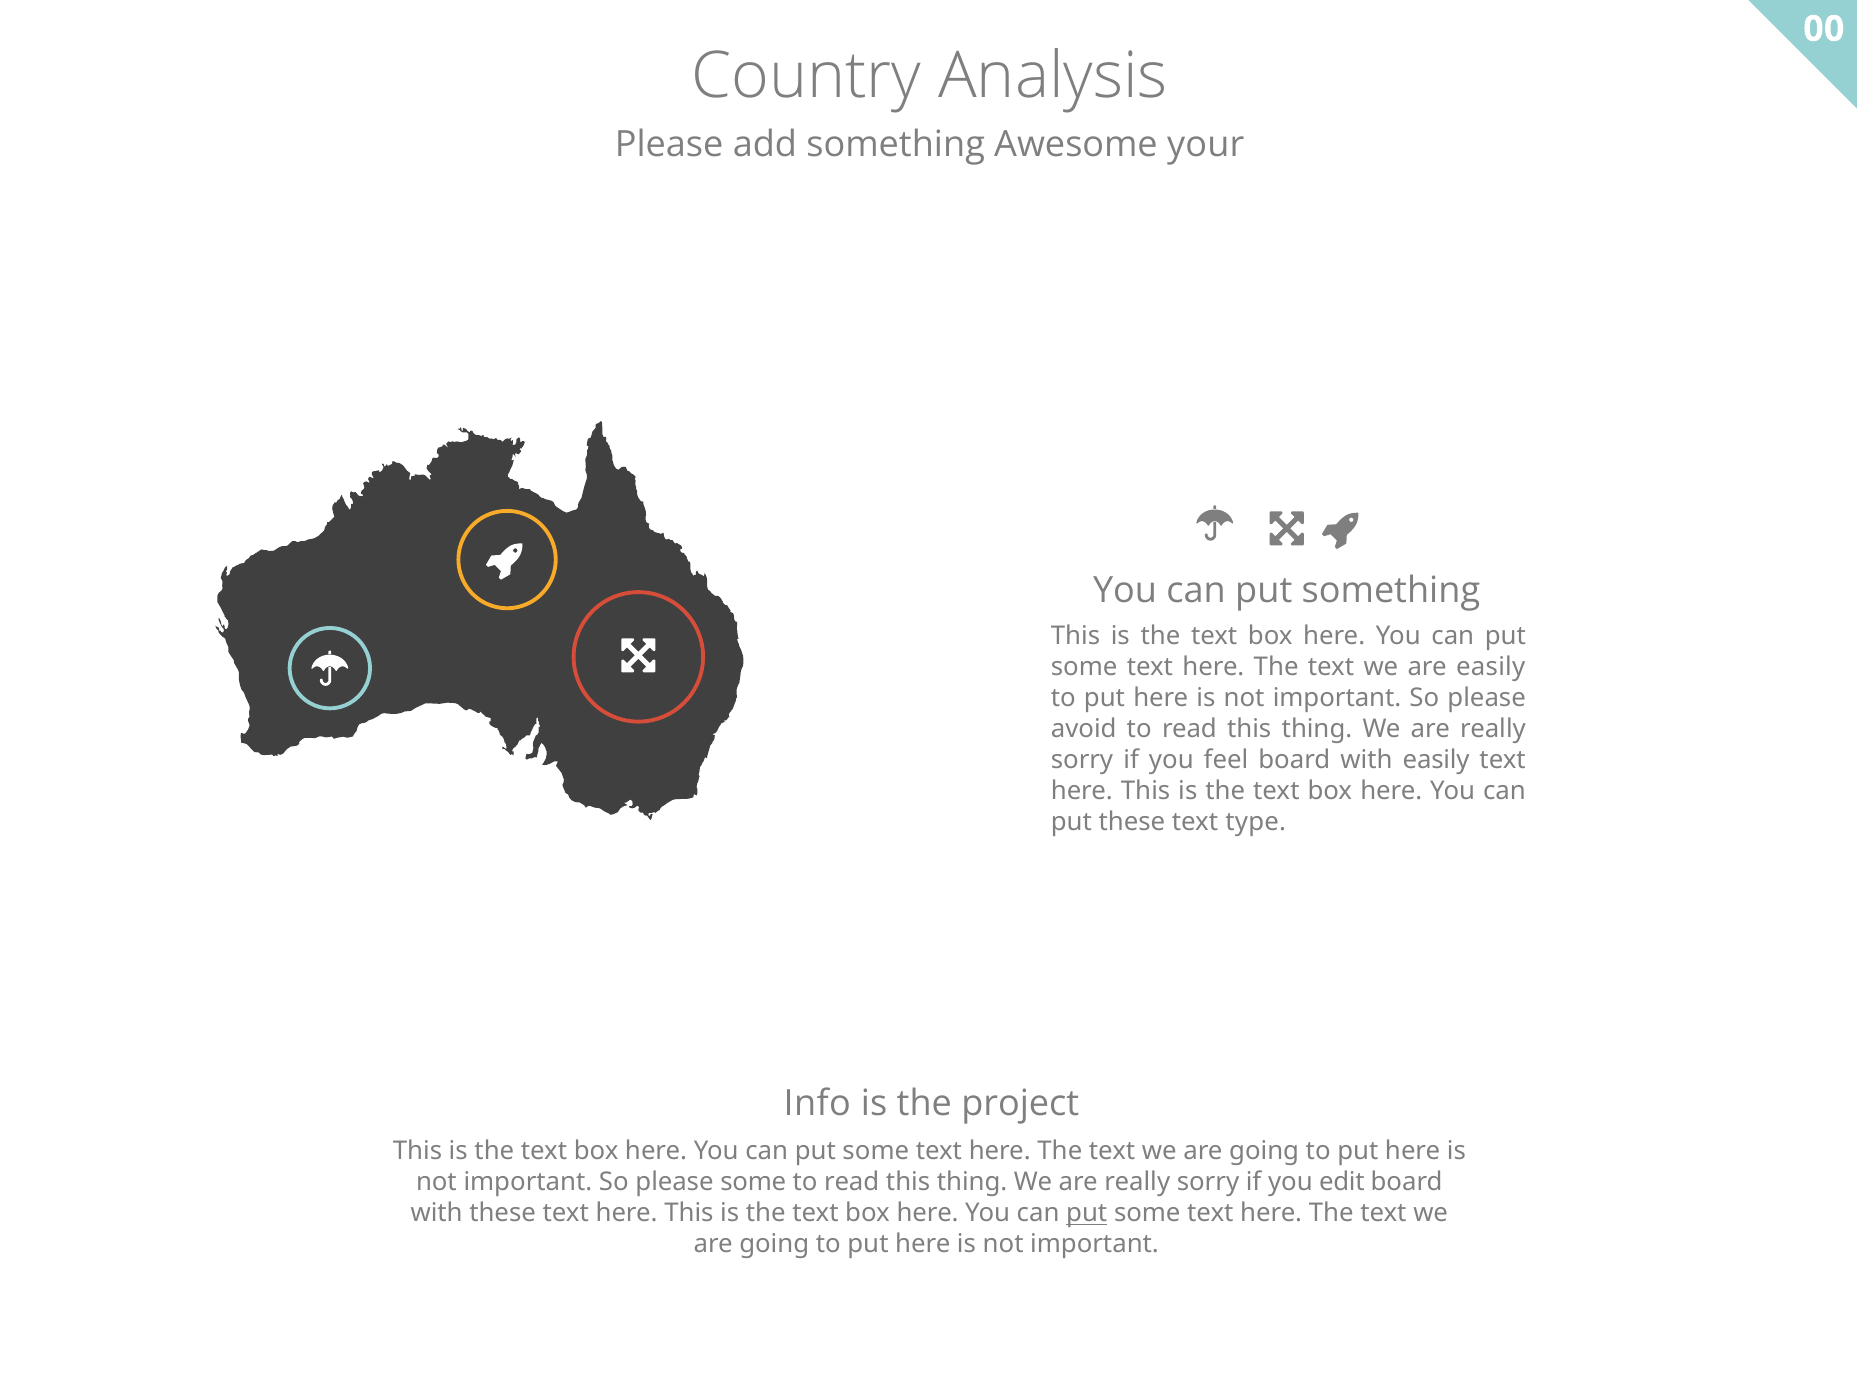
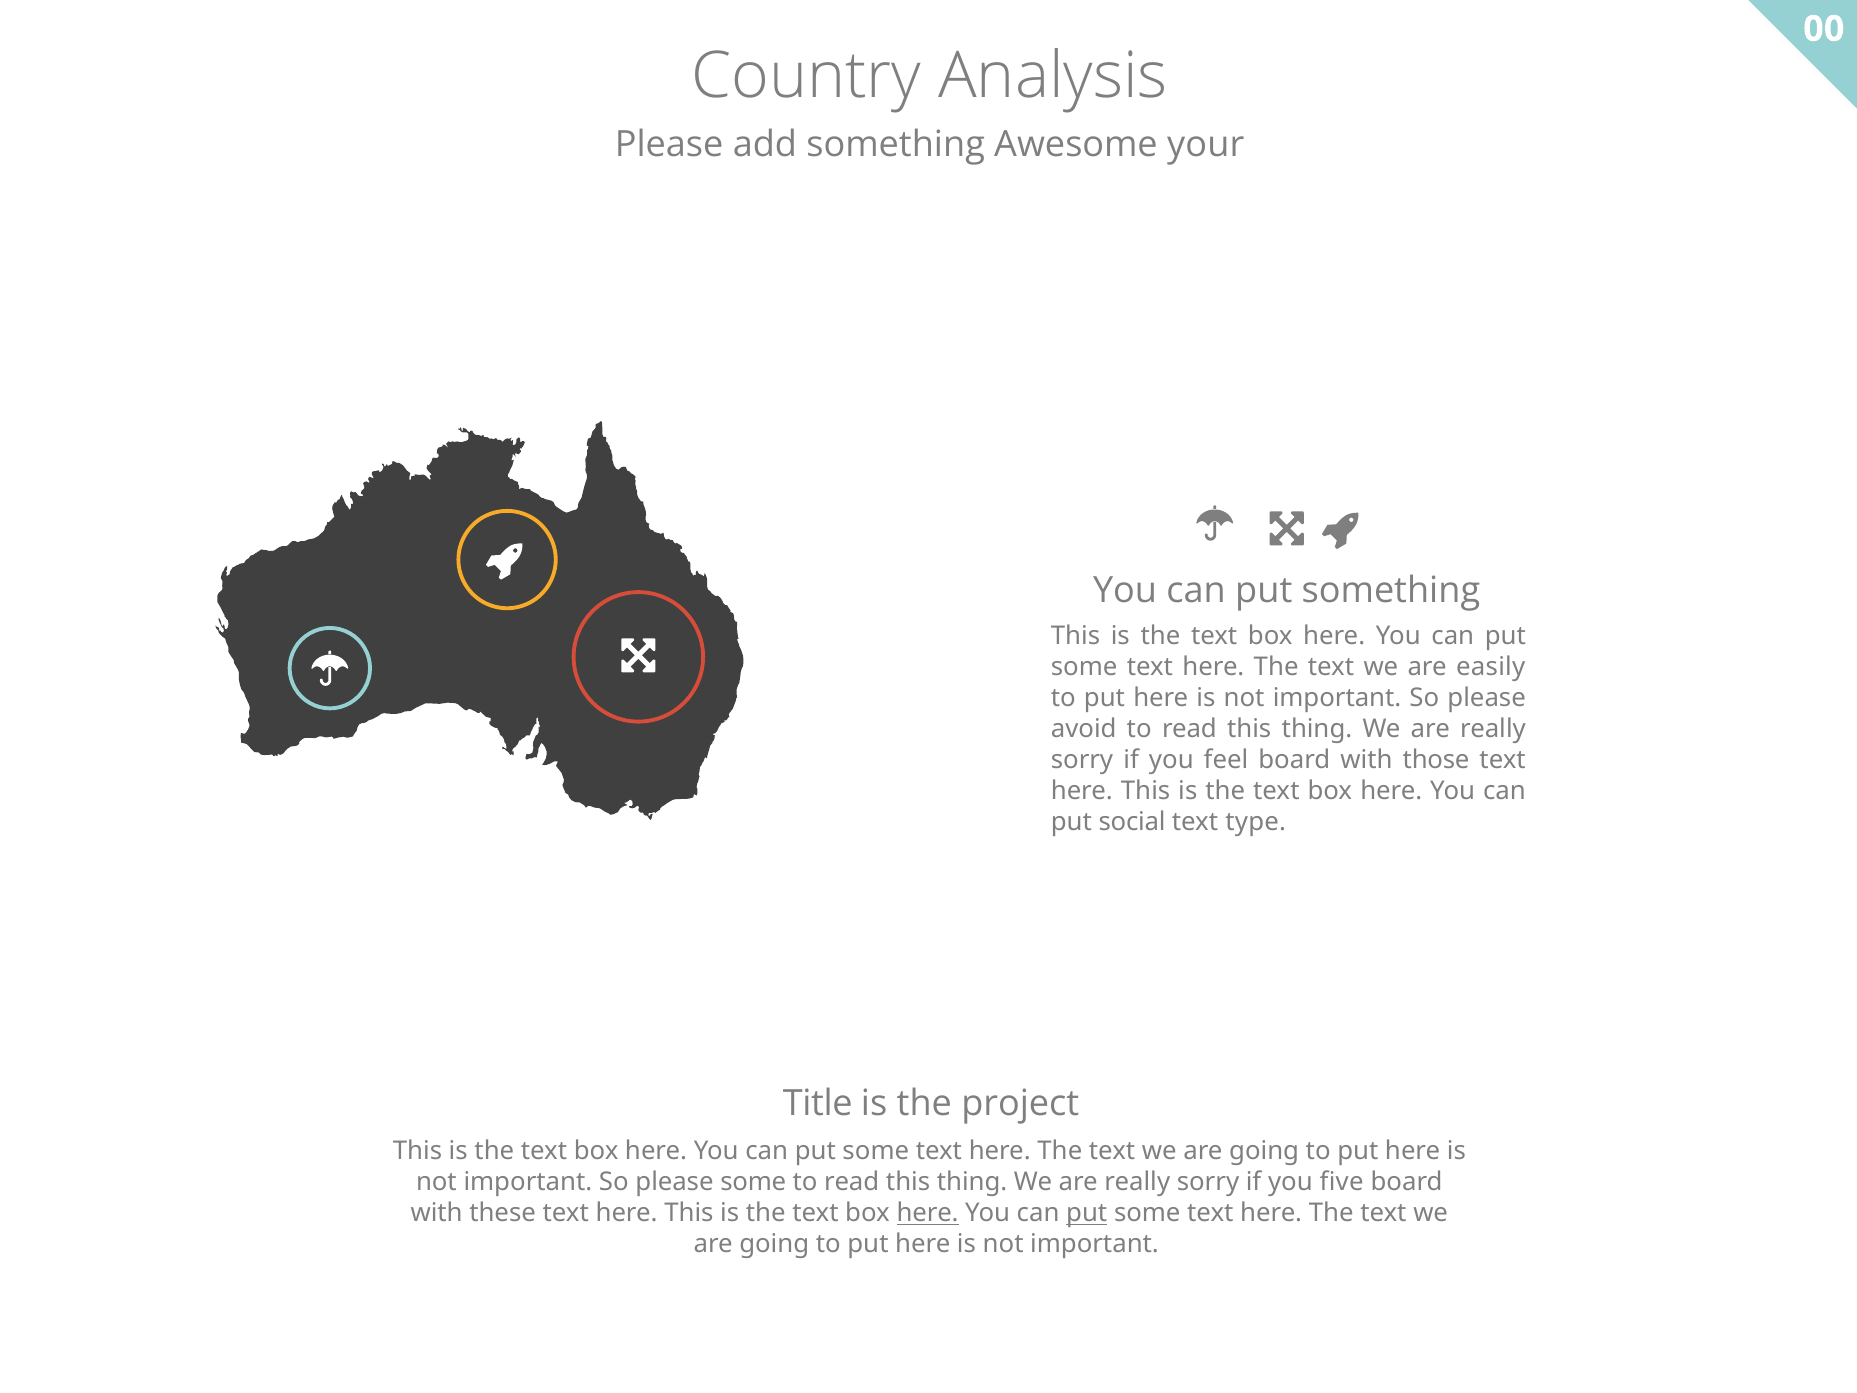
with easily: easily -> those (1436, 760)
put these: these -> social (1132, 822)
Info: Info -> Title (818, 1104)
edit: edit -> five (1342, 1182)
here underline: none -> present (928, 1213)
